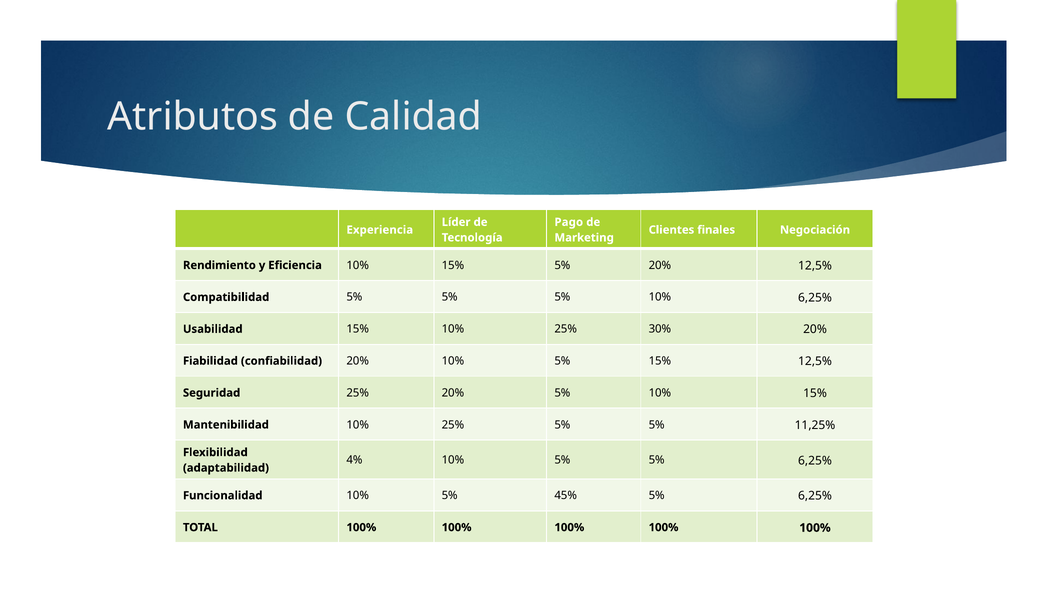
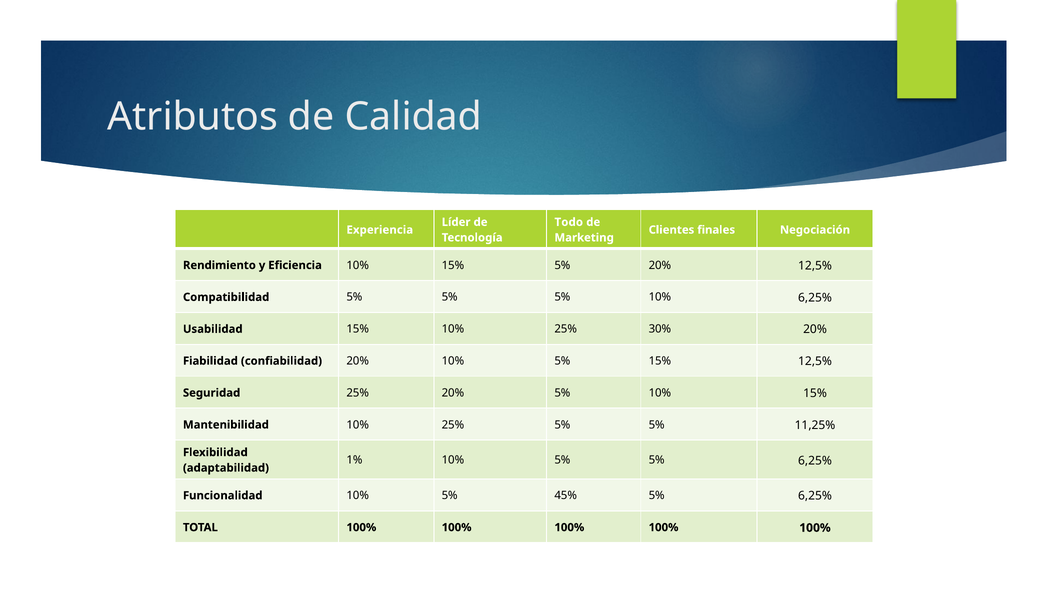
Pago: Pago -> Todo (569, 222)
4%: 4% -> 1% (354, 460)
